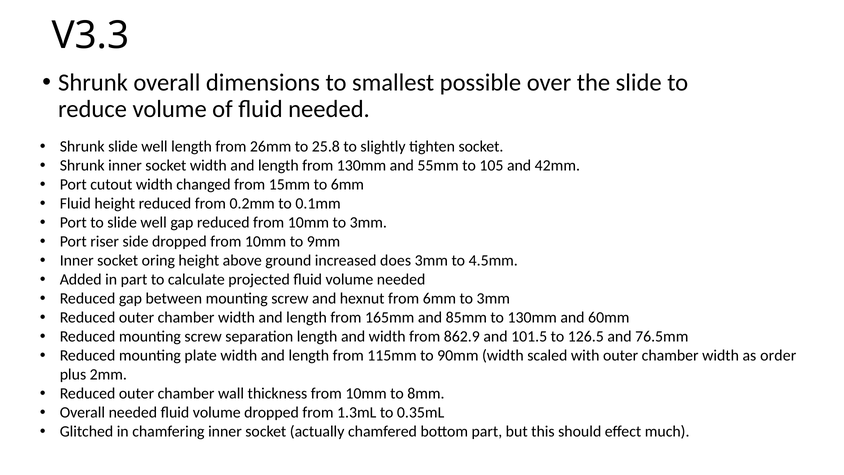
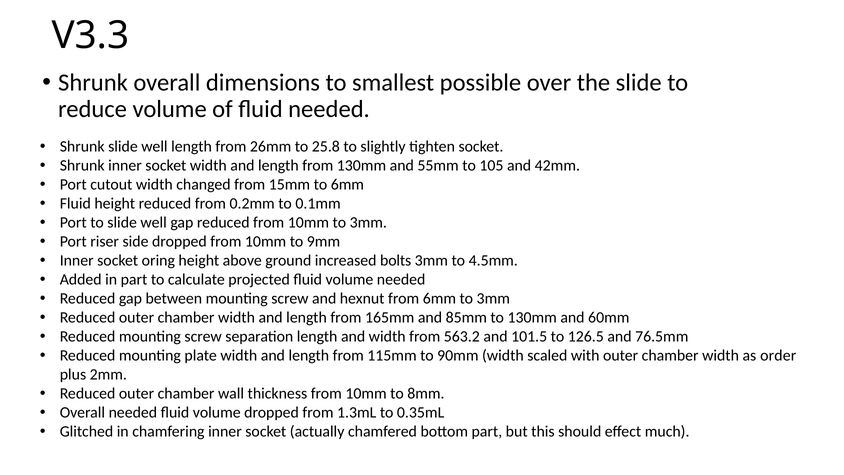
does: does -> bolts (396, 261)
862.9: 862.9 -> 563.2 (462, 337)
